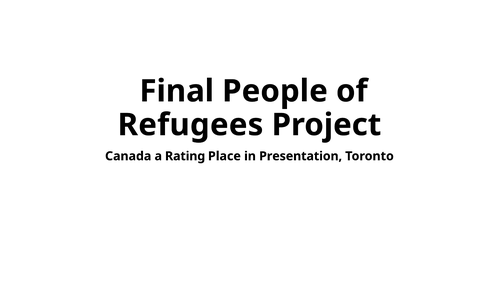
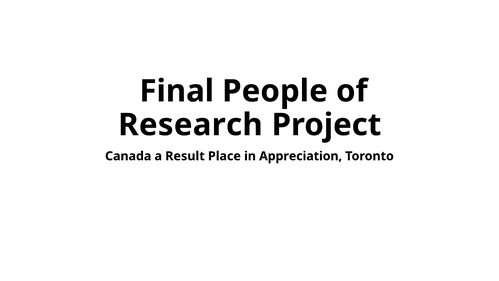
Refugees: Refugees -> Research (190, 125)
Rating: Rating -> Result (185, 156)
Presentation: Presentation -> Appreciation (301, 156)
